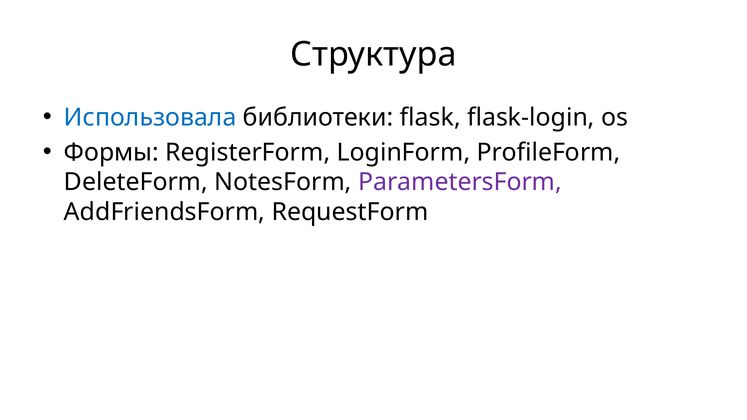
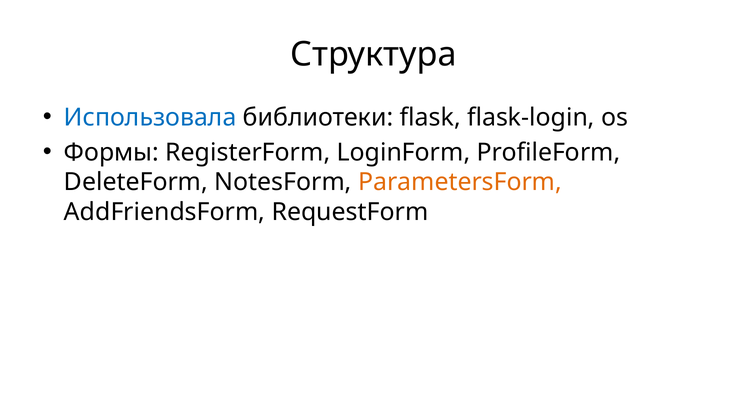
ParametersForm colour: purple -> orange (460, 182)
